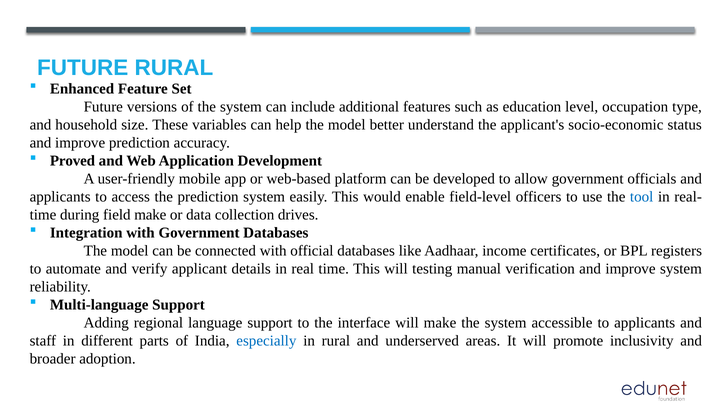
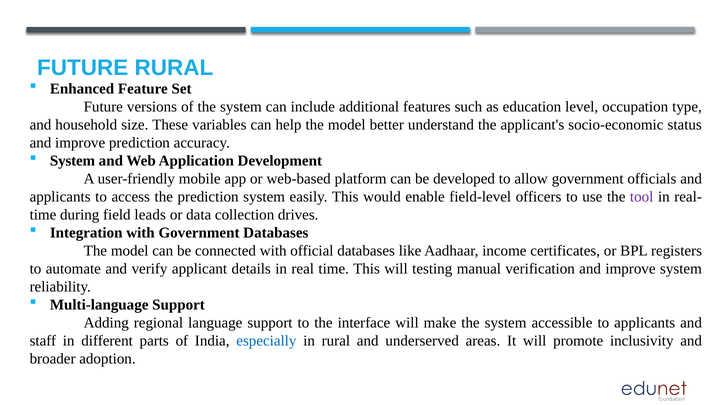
Proved: Proved -> System (73, 161)
tool colour: blue -> purple (642, 197)
field make: make -> leads (150, 215)
